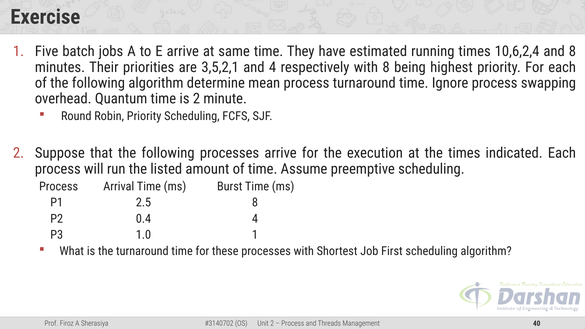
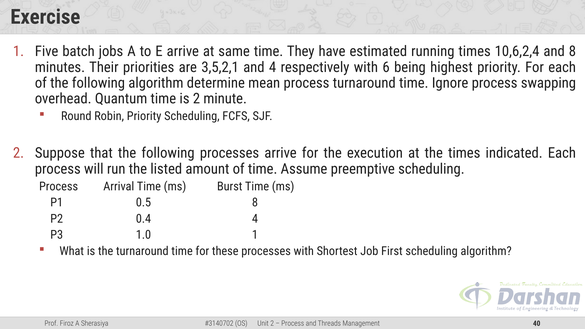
with 8: 8 -> 6 (386, 67)
2.5: 2.5 -> 0.5 (143, 203)
